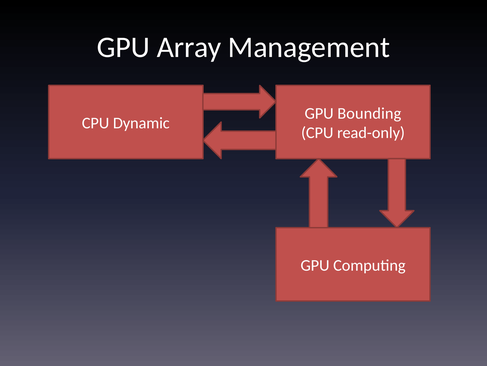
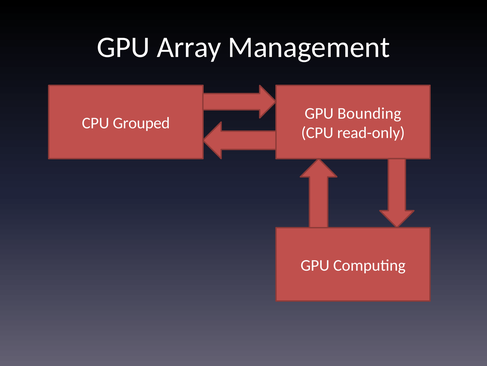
Dynamic: Dynamic -> Grouped (141, 123)
